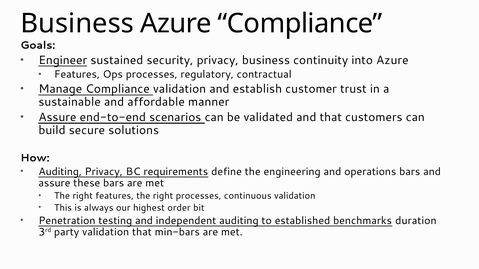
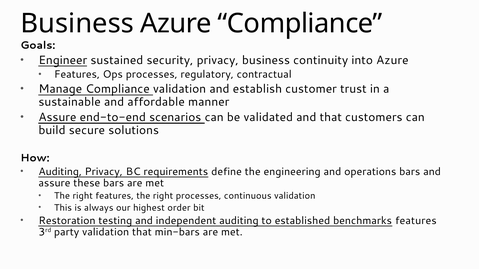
Penetration: Penetration -> Restoration (67, 221)
benchmarks duration: duration -> features (416, 221)
